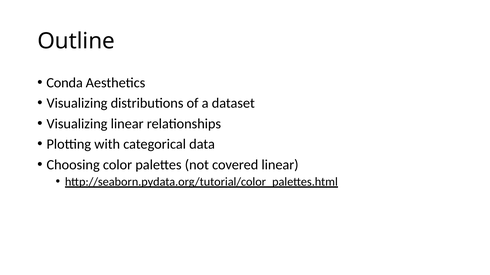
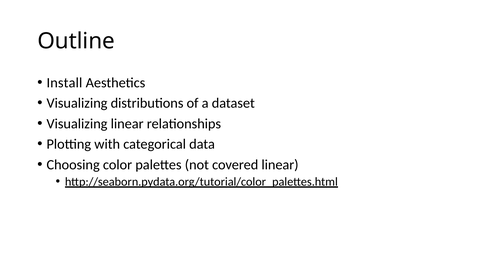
Conda: Conda -> Install (64, 83)
